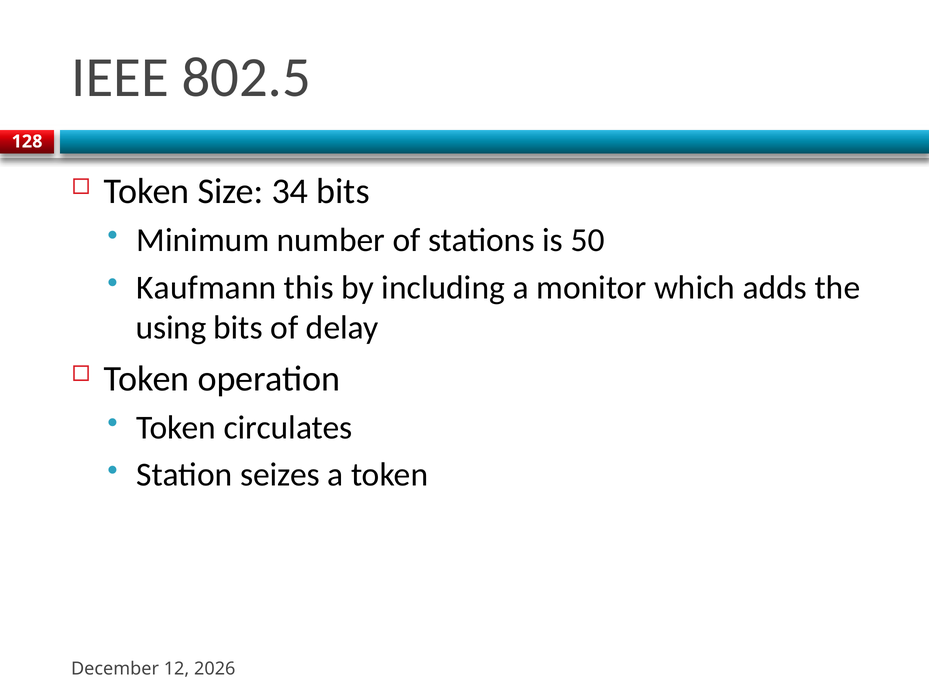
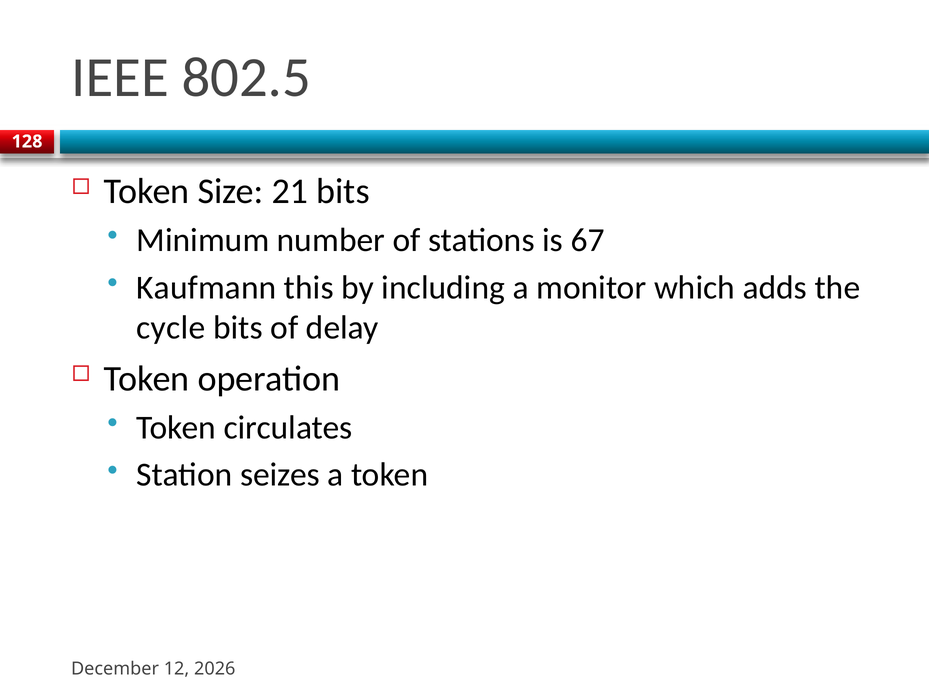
34: 34 -> 21 (290, 191)
50: 50 -> 67 (588, 240)
using: using -> cycle (171, 328)
